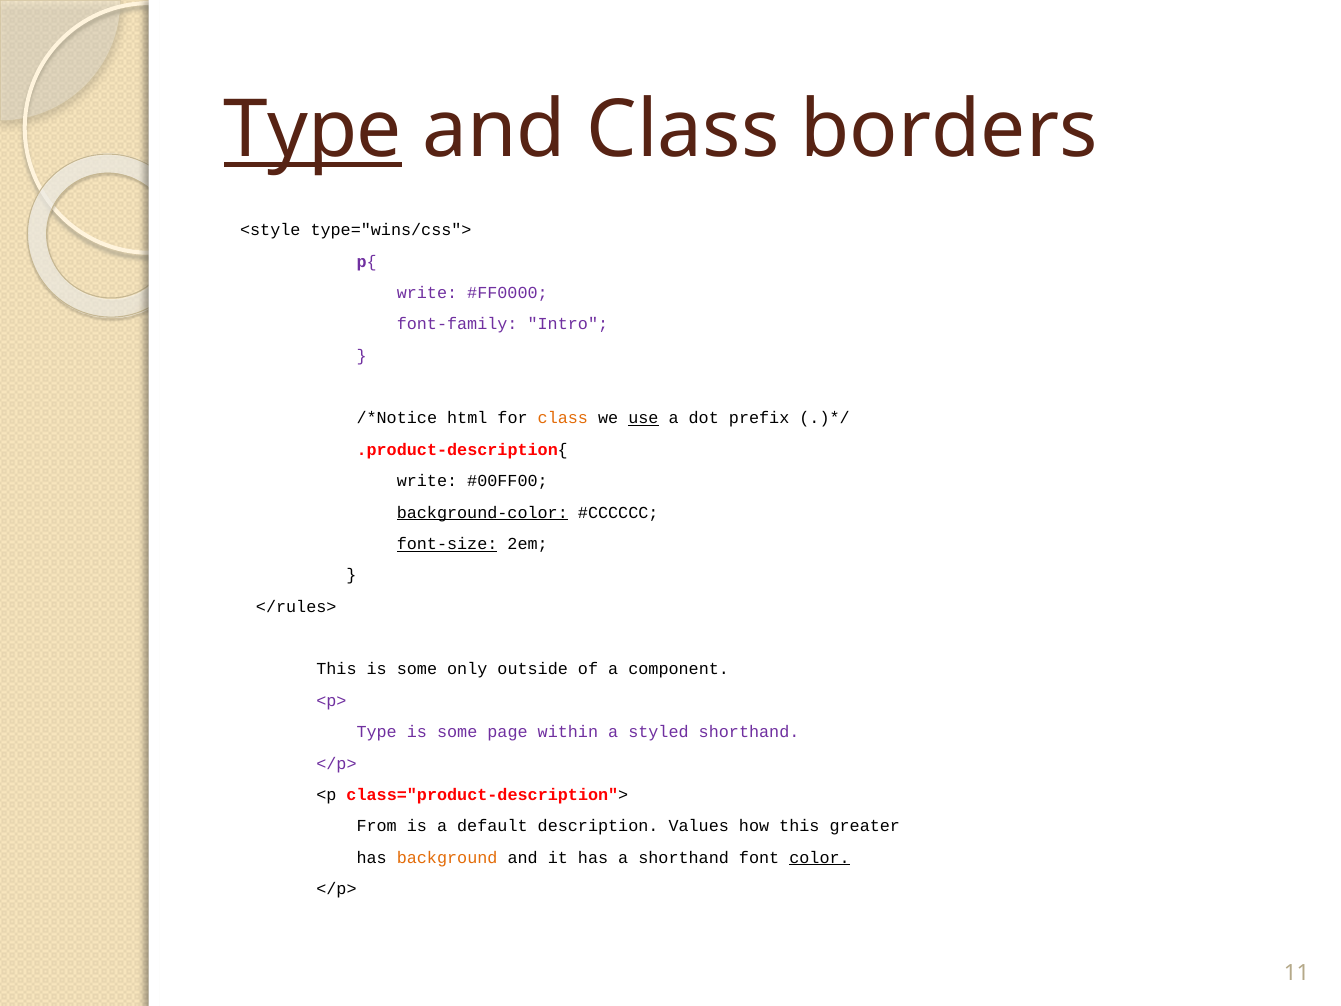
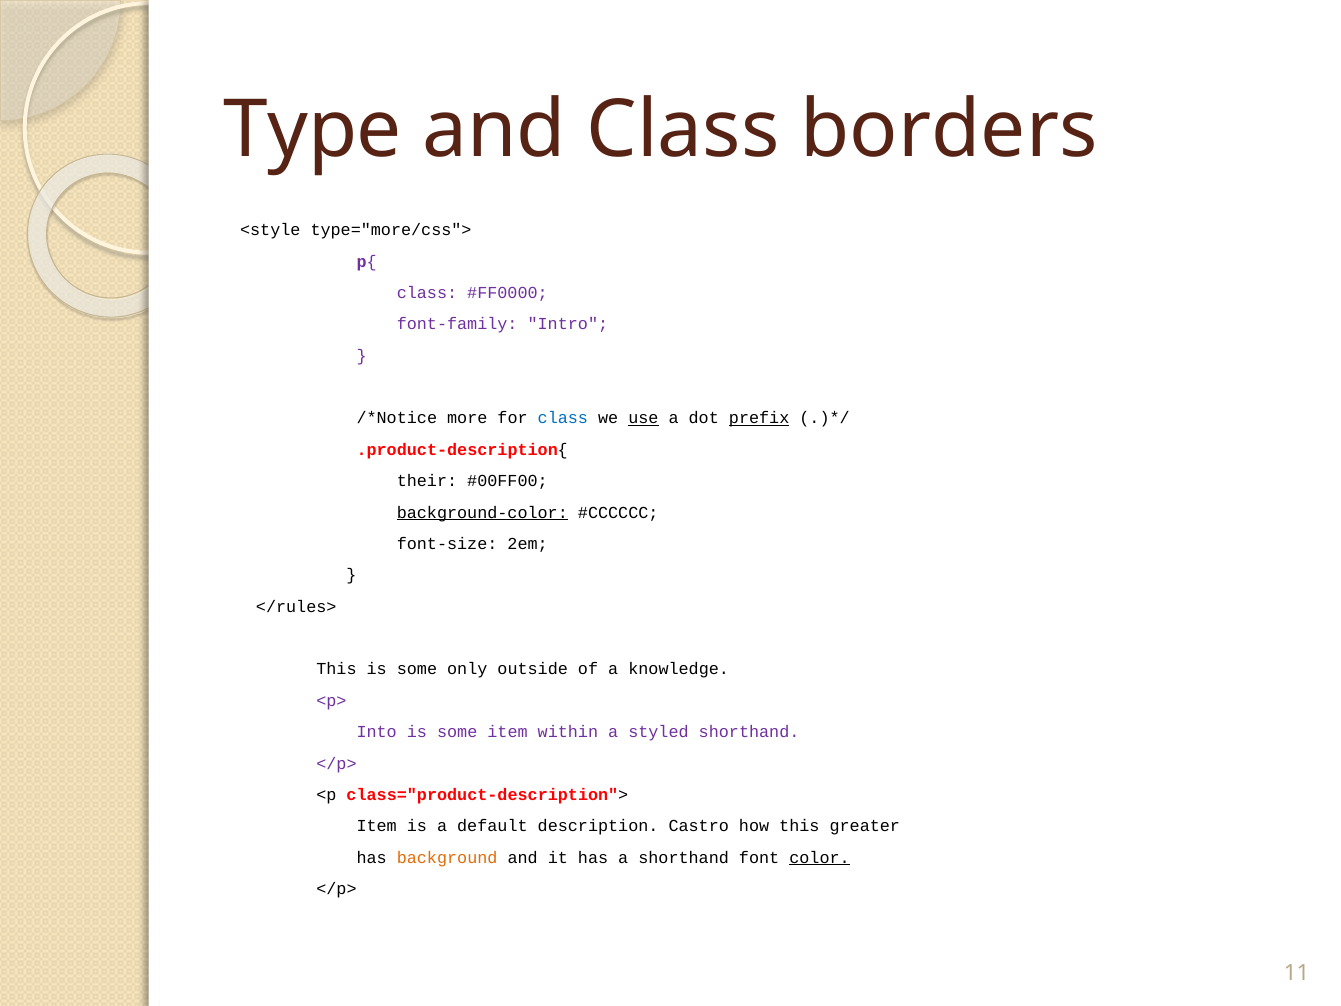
Type underline: present -> none (313, 130)
type="wins/css">: type="wins/css"> -> type="more/css"> (391, 230)
write: write -> class (427, 293)
html: html -> more (467, 418)
class colour: orange -> blue (563, 418)
prefix underline: none -> present (759, 418)
write: write -> their (427, 481)
font-size underline: present -> none (447, 544)
component: component -> knowledge (679, 669)
Type: Type -> Into (377, 732)
some page: page -> item (508, 732)
From: From -> Item (377, 826)
Values: Values -> Castro (699, 826)
